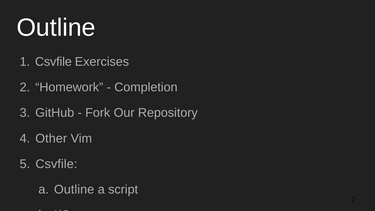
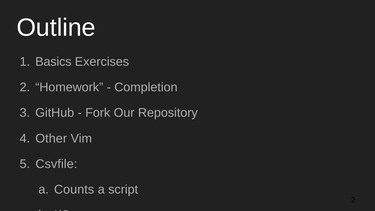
Csvfile: Csvfile -> Basics (53, 62)
a Outline: Outline -> Counts (74, 189)
